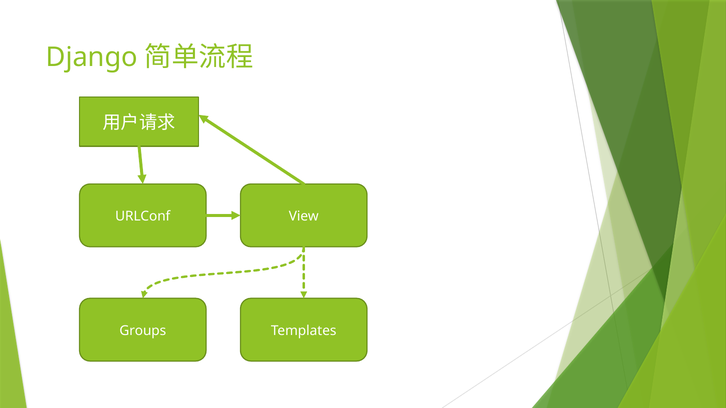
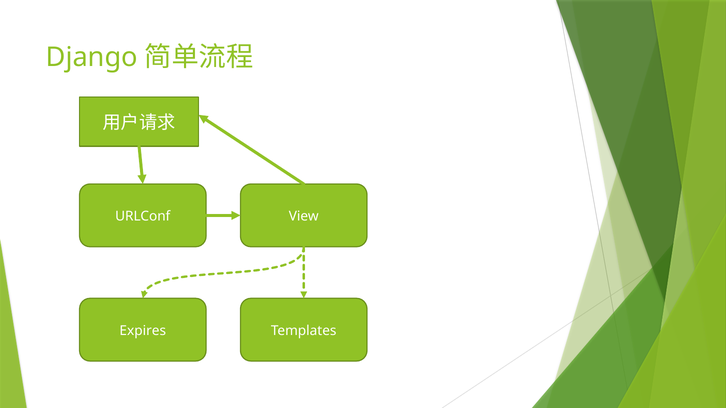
Groups: Groups -> Expires (143, 331)
